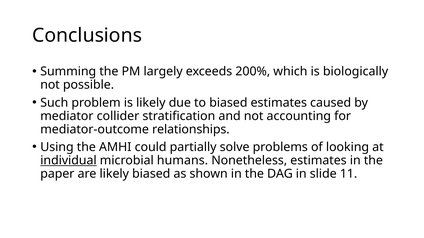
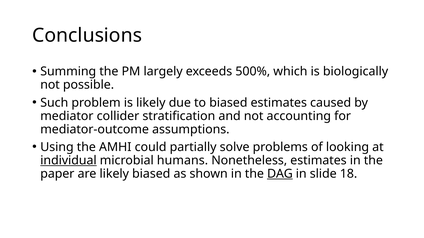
200%: 200% -> 500% (253, 72)
relationships: relationships -> assumptions (191, 130)
DAG underline: none -> present (280, 174)
11: 11 -> 18 (349, 174)
